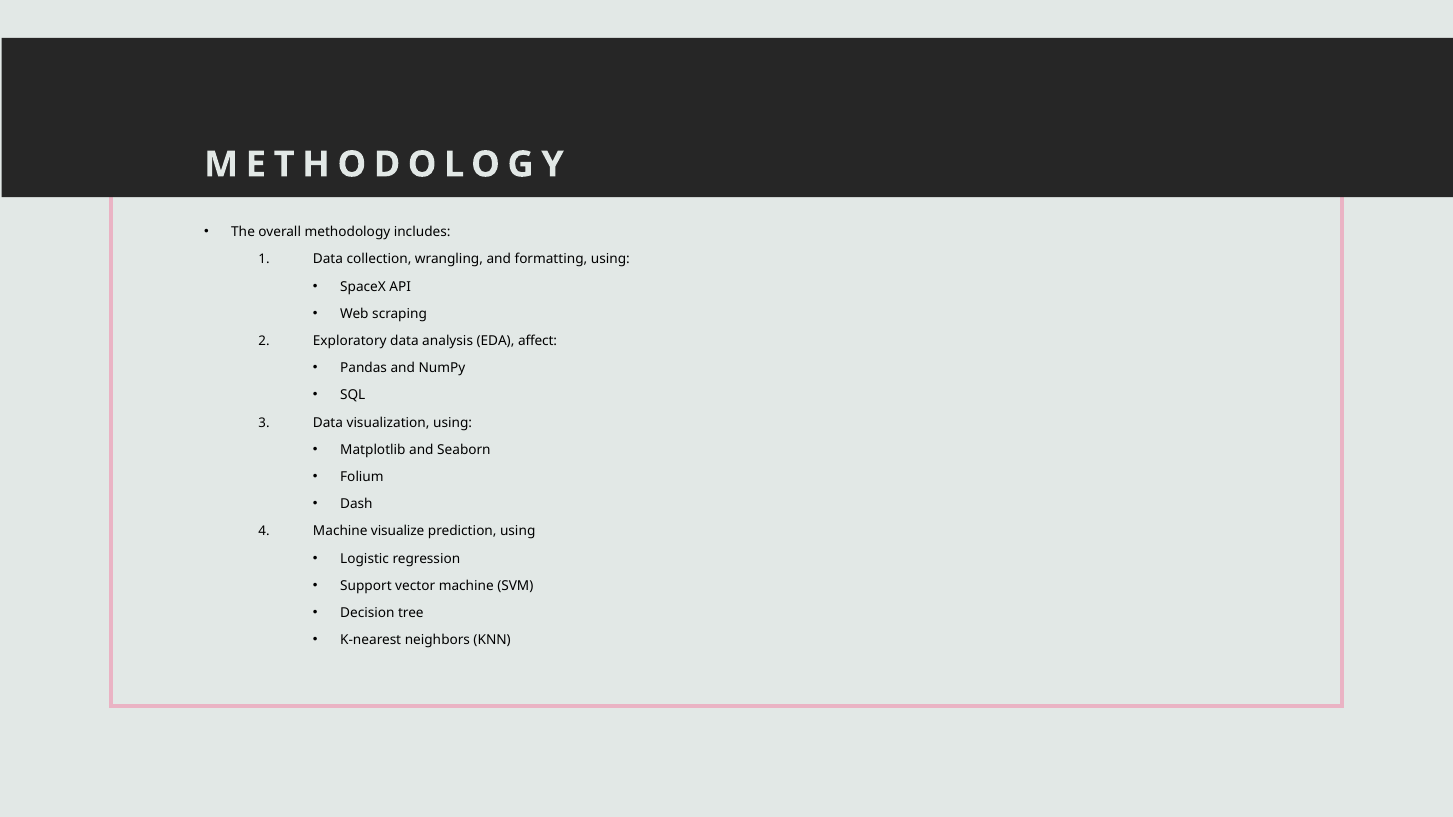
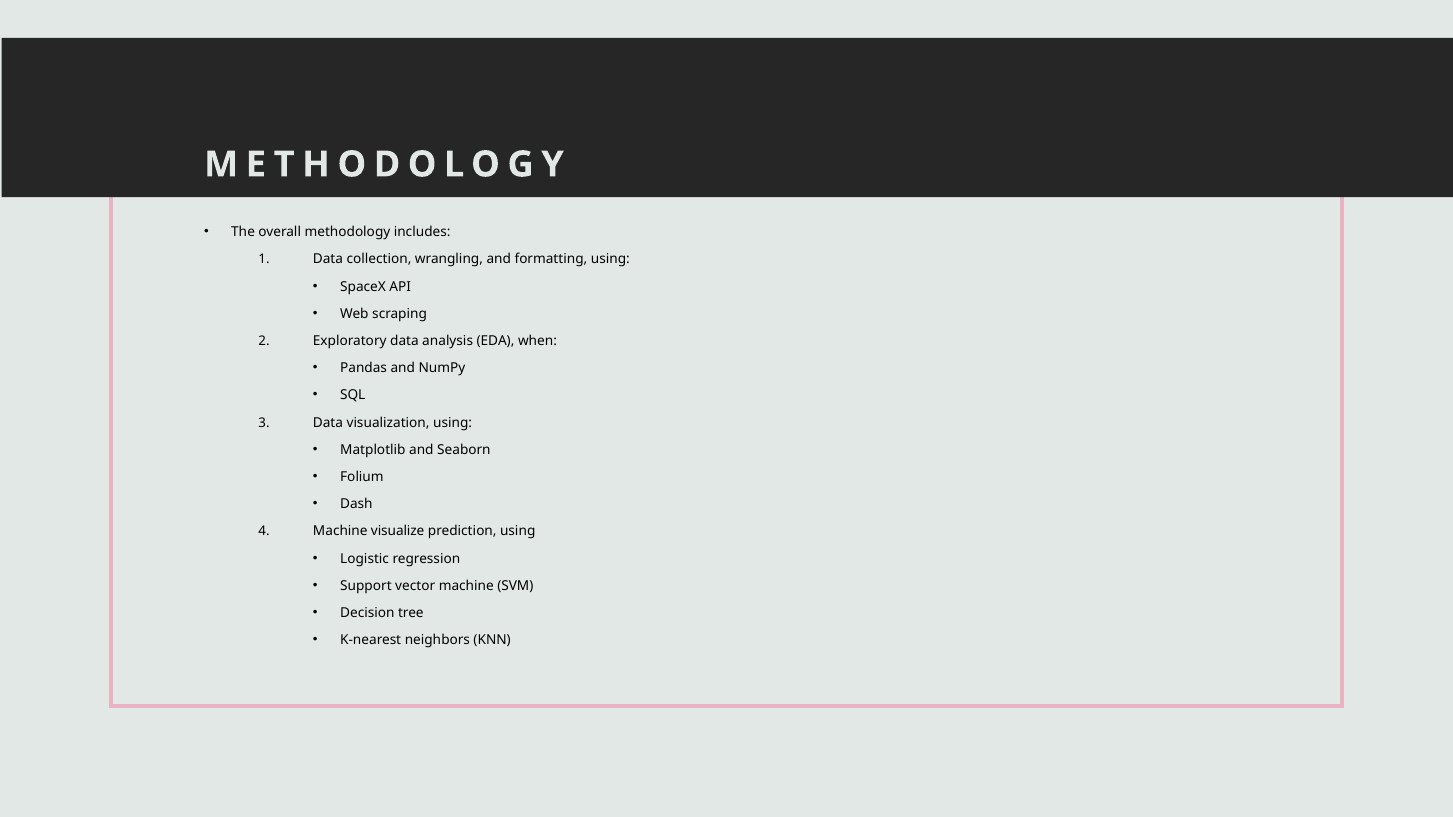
affect: affect -> when (537, 341)
